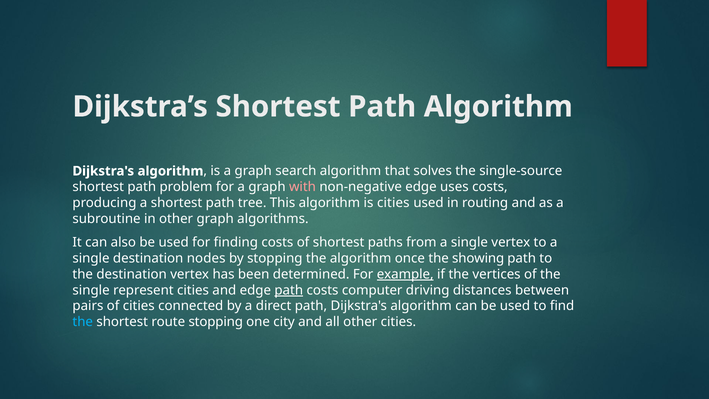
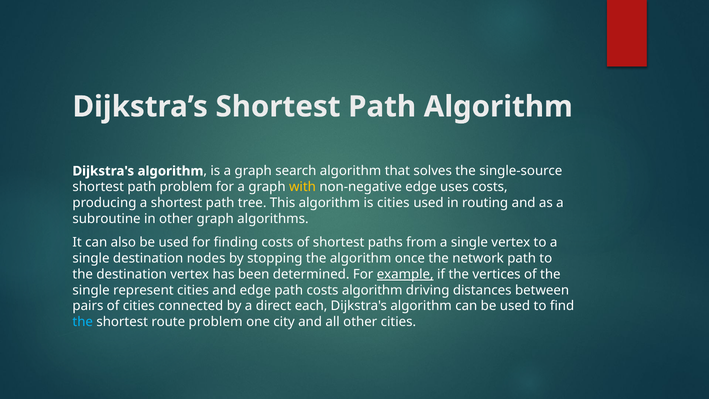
with colour: pink -> yellow (302, 187)
showing: showing -> network (478, 258)
path underline: present -> none (289, 290)
costs computer: computer -> algorithm (372, 290)
direct path: path -> each (311, 306)
route stopping: stopping -> problem (216, 322)
